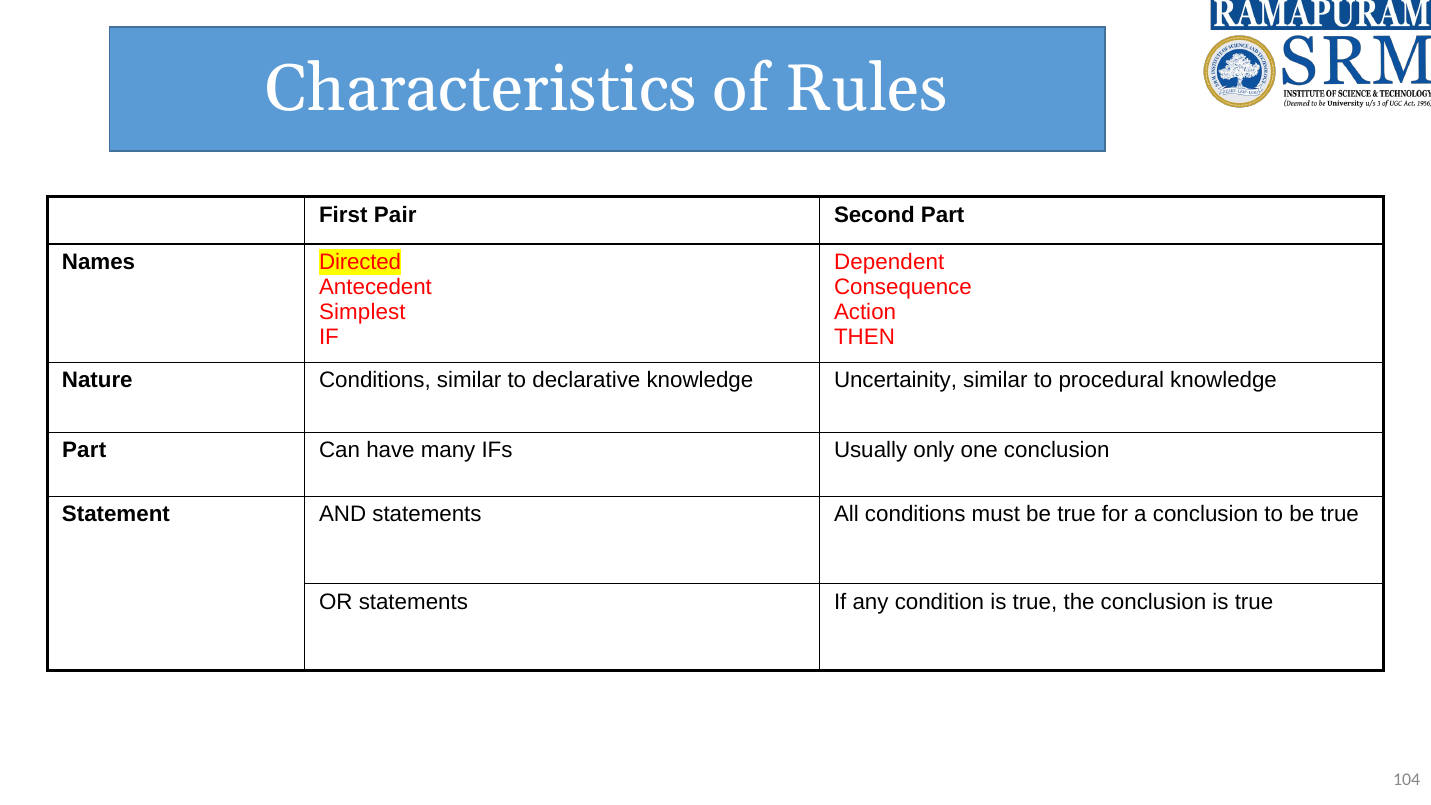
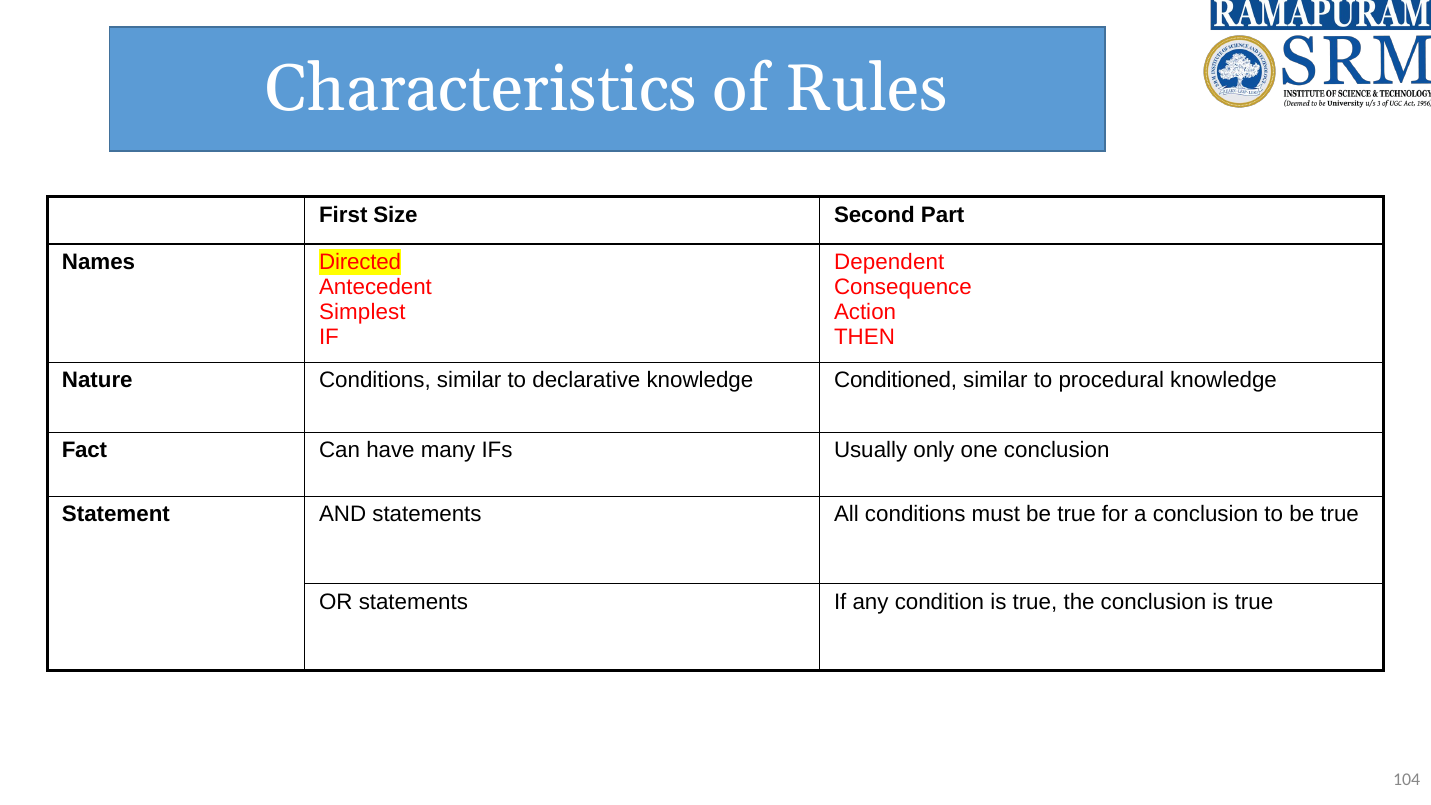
Pair: Pair -> Size (395, 215)
Uncertainity: Uncertainity -> Conditioned (896, 380)
Part: Part -> Fact (84, 450)
